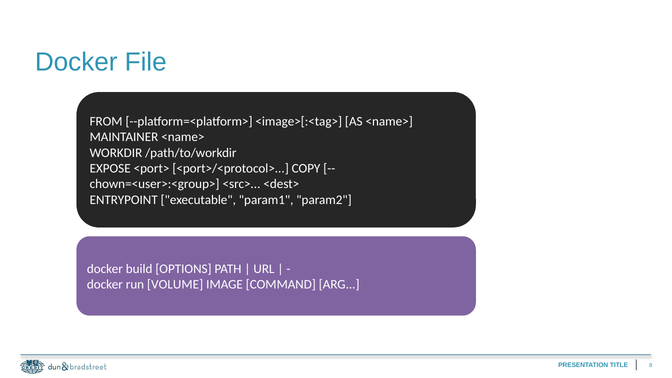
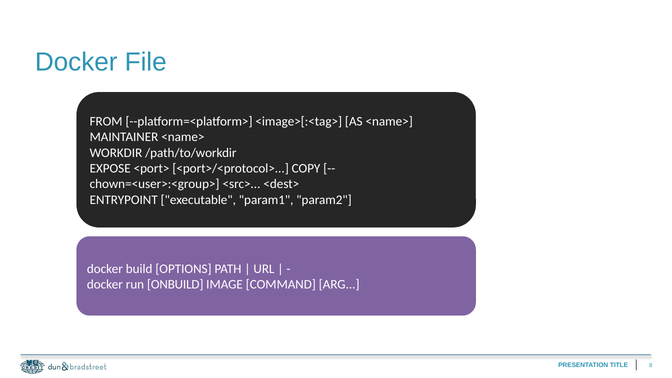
VOLUME: VOLUME -> ONBUILD (175, 285)
